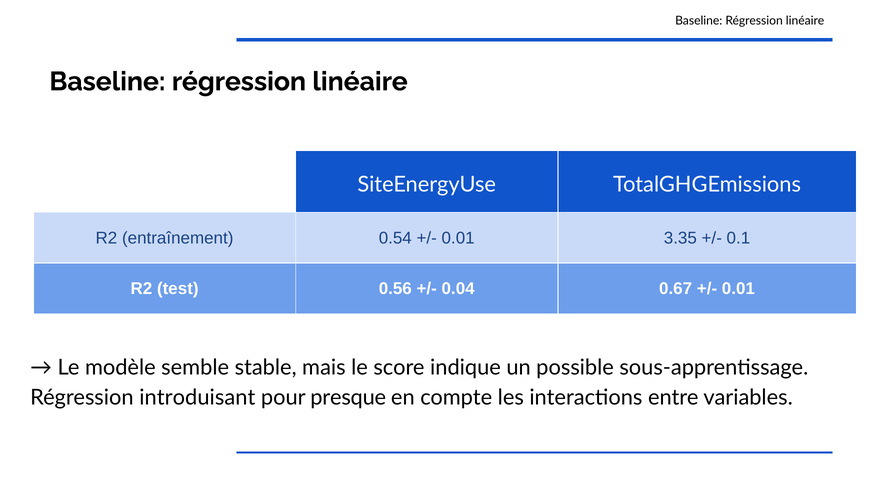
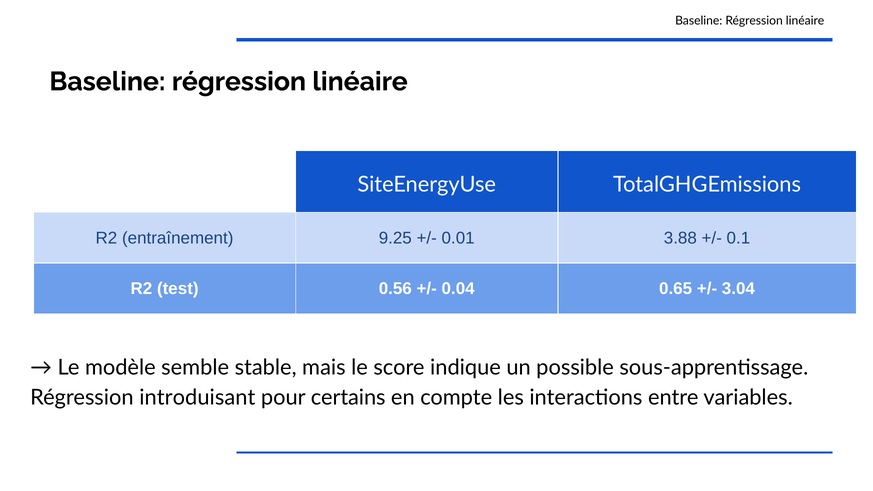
0.54: 0.54 -> 9.25 (395, 238)
3.35: 3.35 -> 3.88 (680, 238)
0.67: 0.67 -> 0.65 (676, 289)
0.01: 0.01 -> 3.04 (738, 289)
presque: presque -> certains (348, 397)
